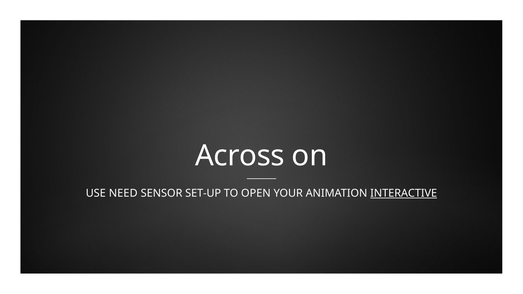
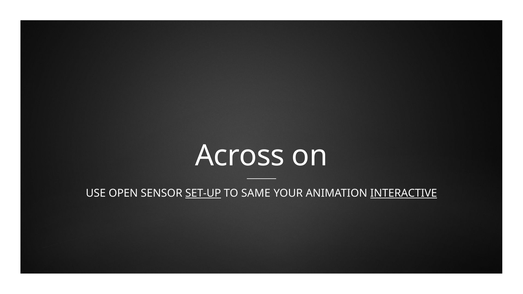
NEED: NEED -> OPEN (123, 193)
SET-UP underline: none -> present (203, 193)
OPEN: OPEN -> SAME (256, 193)
